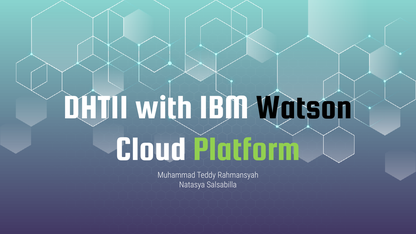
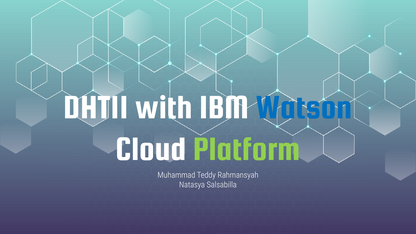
Watson colour: black -> blue (304, 107)
